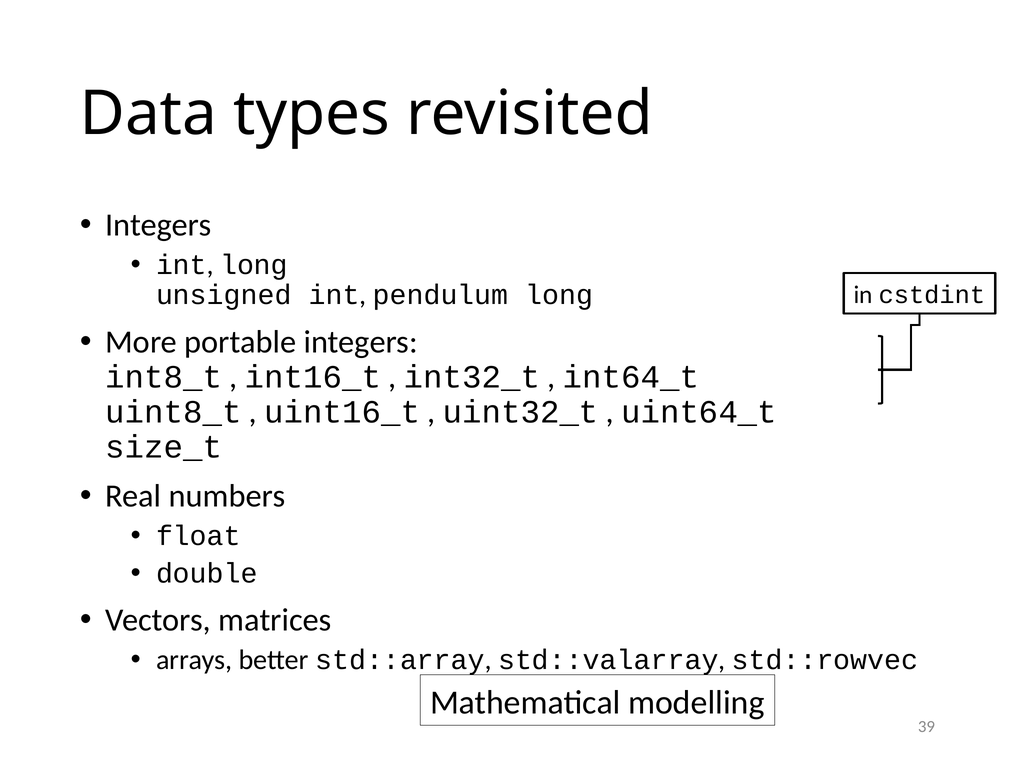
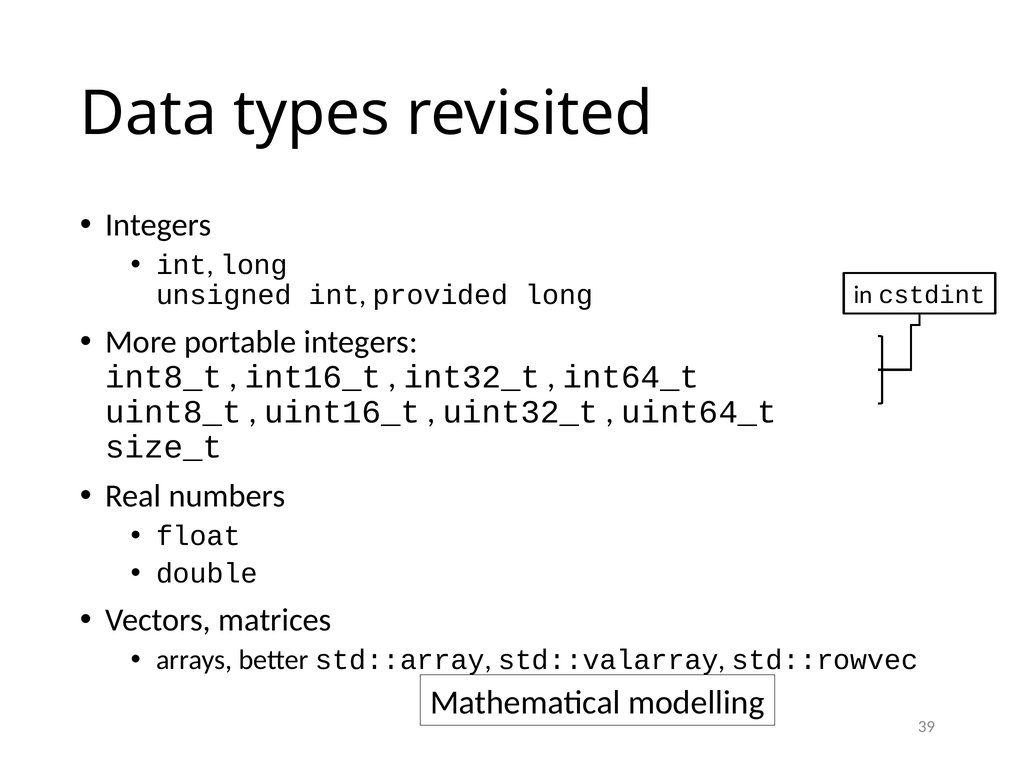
pendulum: pendulum -> provided (440, 295)
